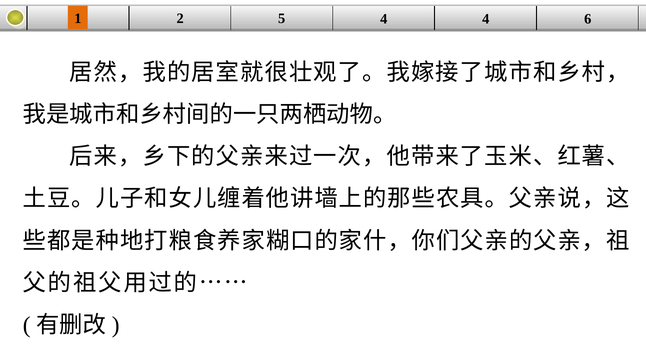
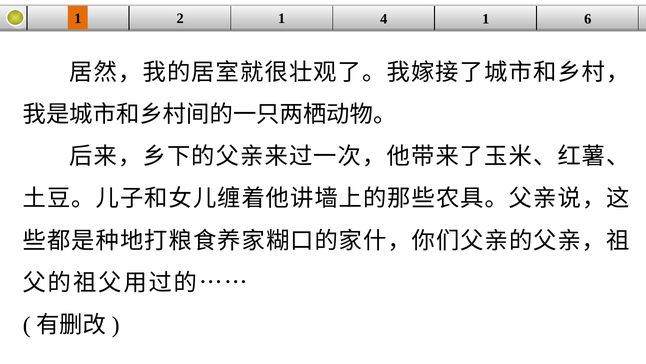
2 5: 5 -> 1 (282, 19)
4 4: 4 -> 1 (486, 19)
